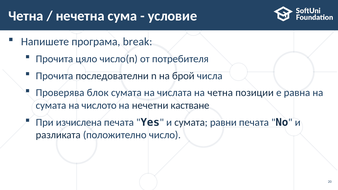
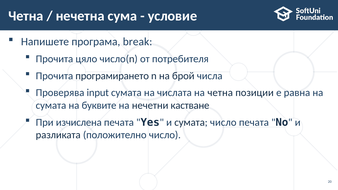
последователни: последователни -> програмирането (112, 76)
блок: блок -> input (98, 93)
числото: числото -> буквите (99, 106)
сумата равни: равни -> число (223, 122)
